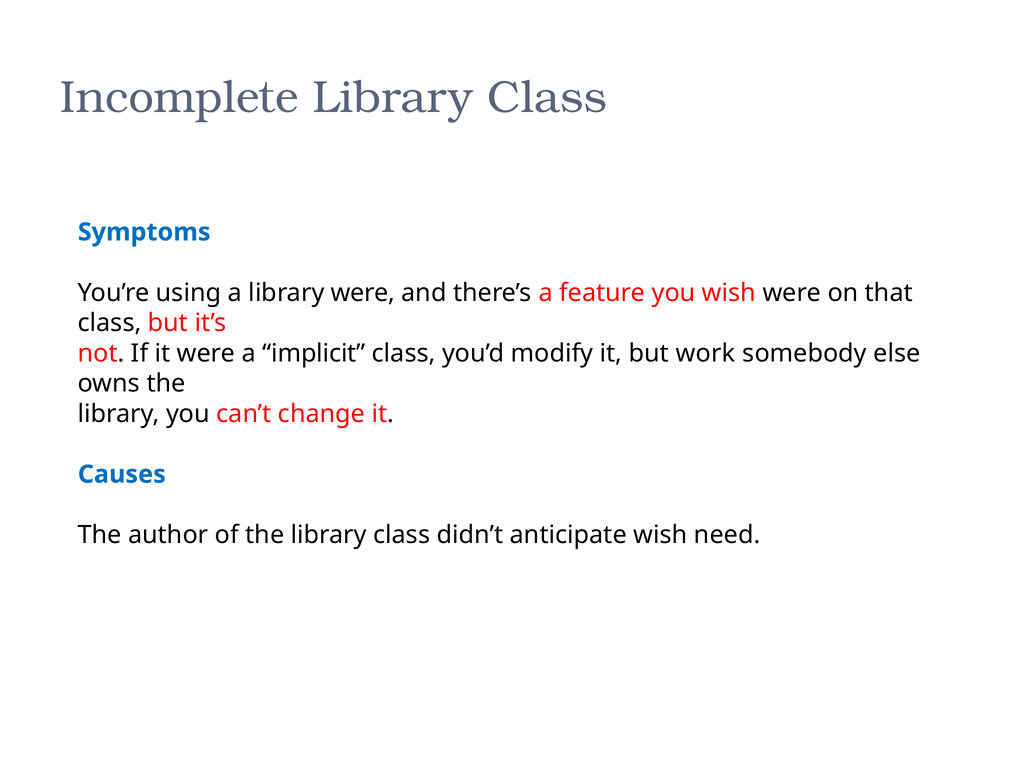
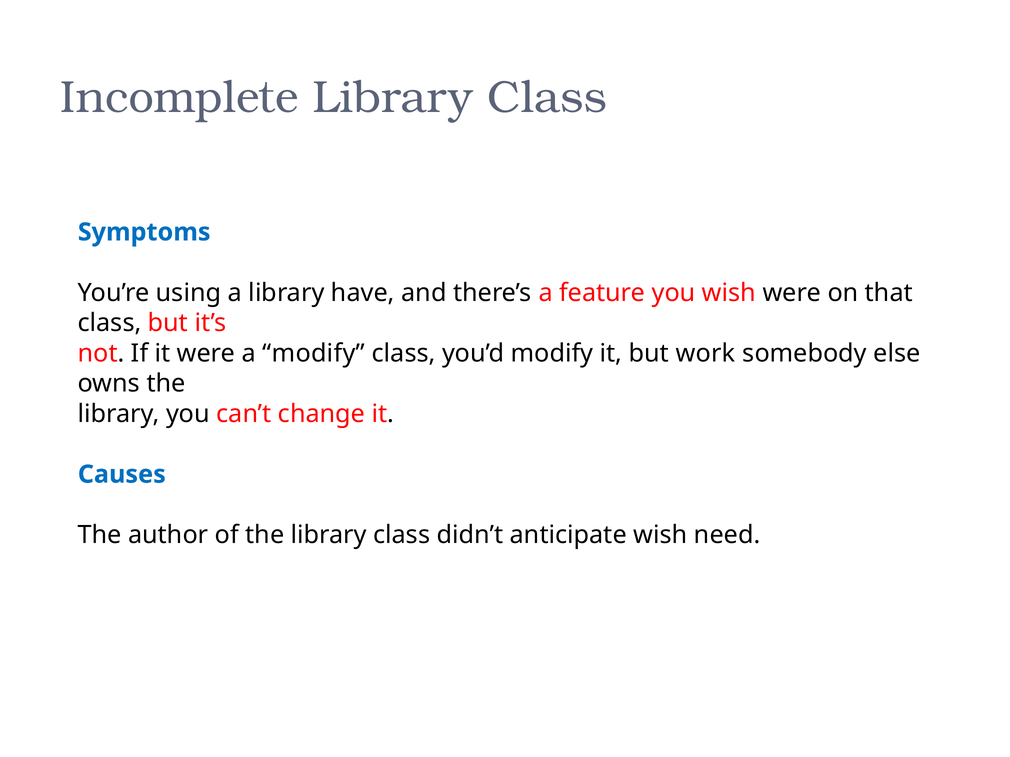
library were: were -> have (363, 293)
a implicit: implicit -> modify (314, 353)
